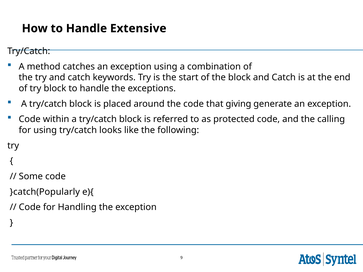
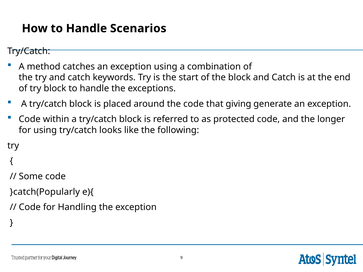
Extensive: Extensive -> Scenarios (138, 28)
calling: calling -> longer (331, 119)
